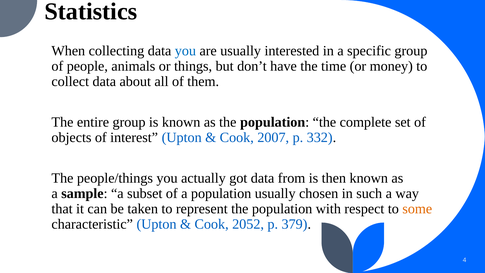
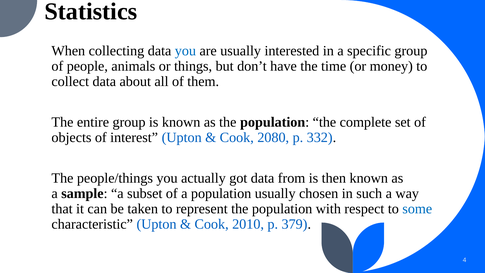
2007: 2007 -> 2080 (273, 137)
some colour: orange -> blue (417, 209)
2052: 2052 -> 2010 (248, 224)
